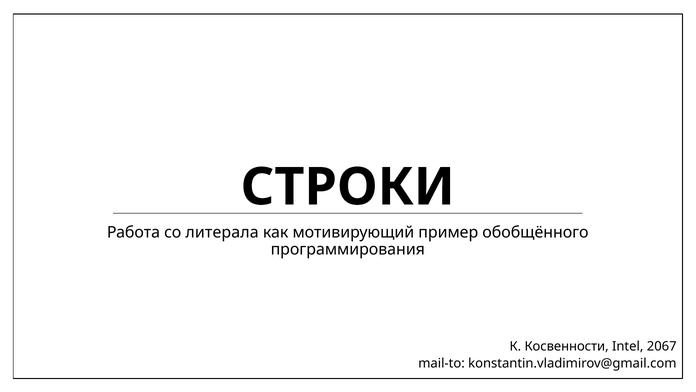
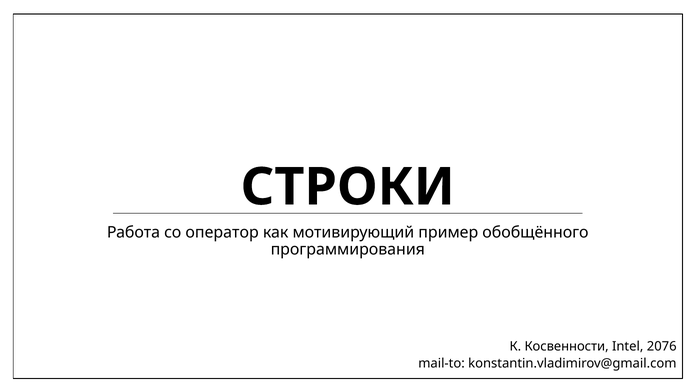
литерала: литерала -> оператор (222, 232)
2067: 2067 -> 2076 (662, 346)
